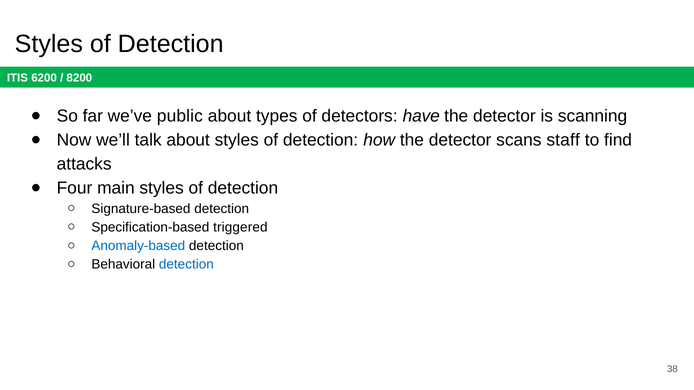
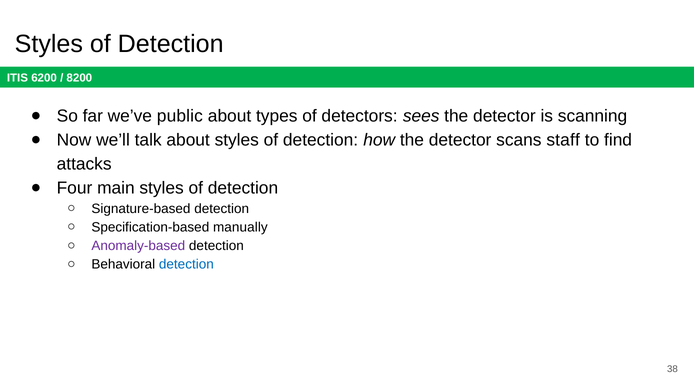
have: have -> sees (421, 116)
triggered: triggered -> manually (240, 227)
Anomaly-based colour: blue -> purple (138, 246)
